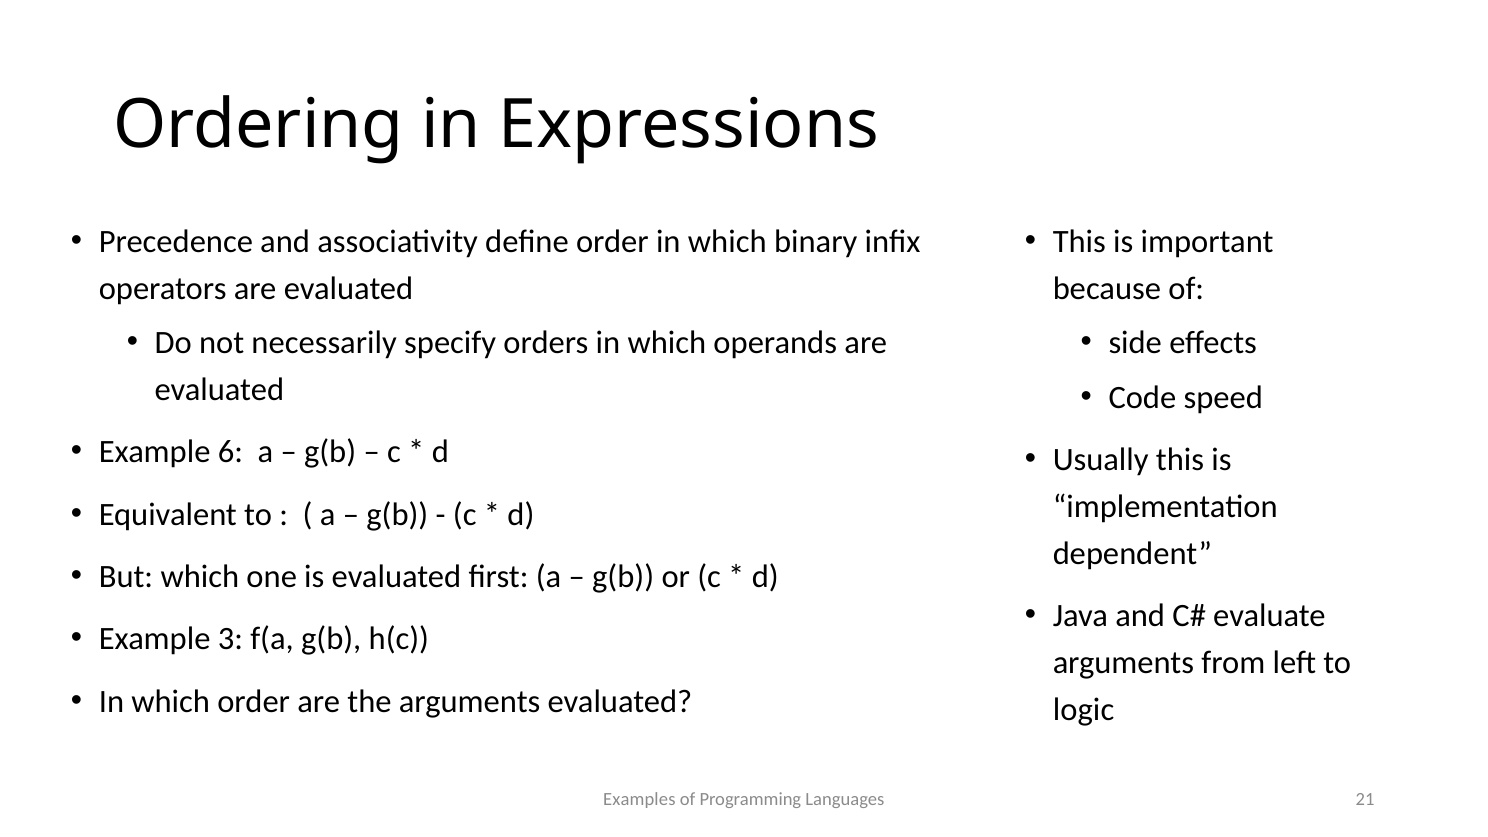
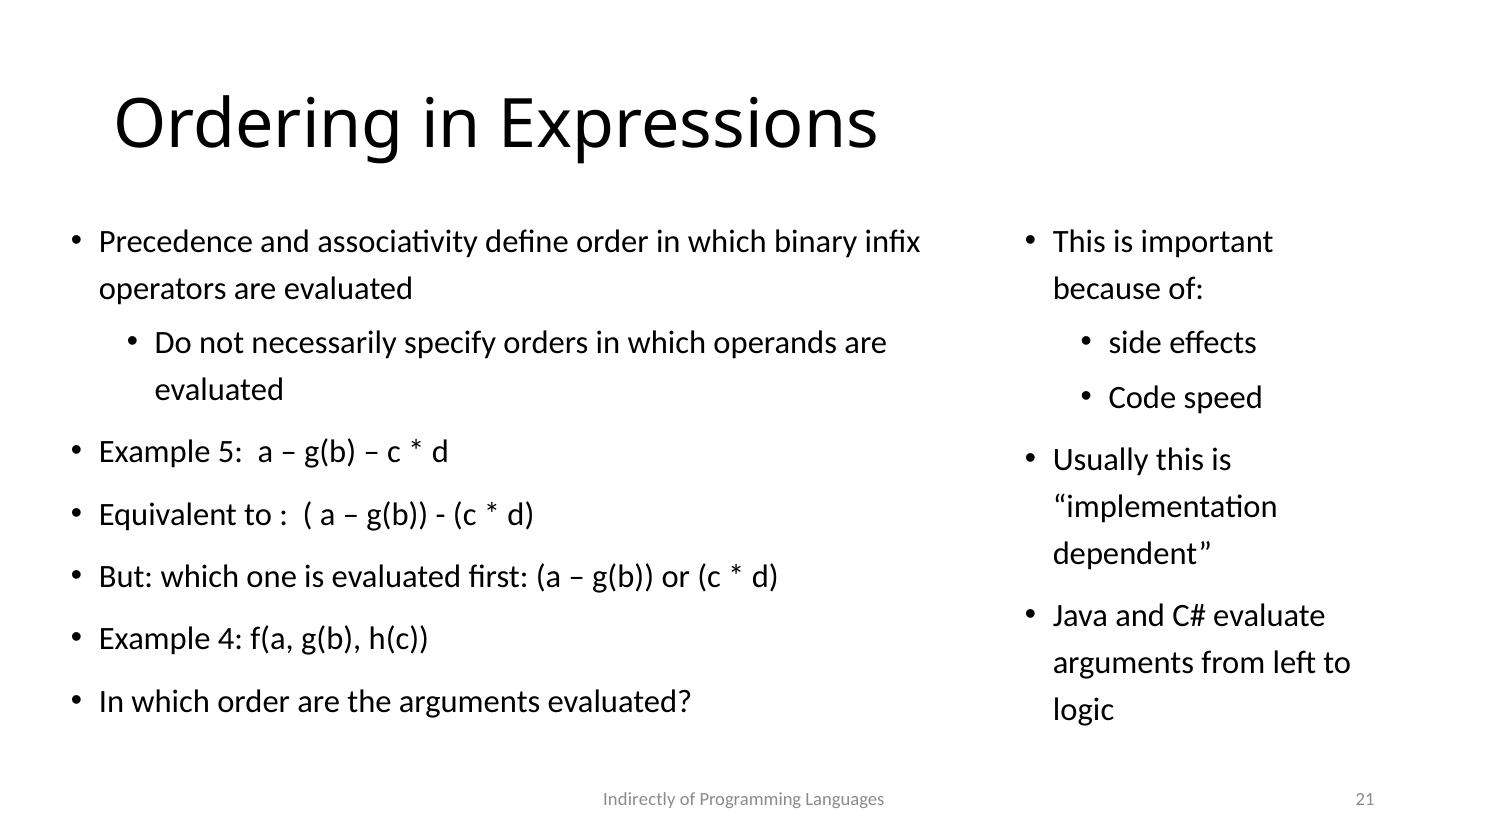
6: 6 -> 5 (230, 452)
3: 3 -> 4 (230, 639)
Examples: Examples -> Indirectly (639, 799)
